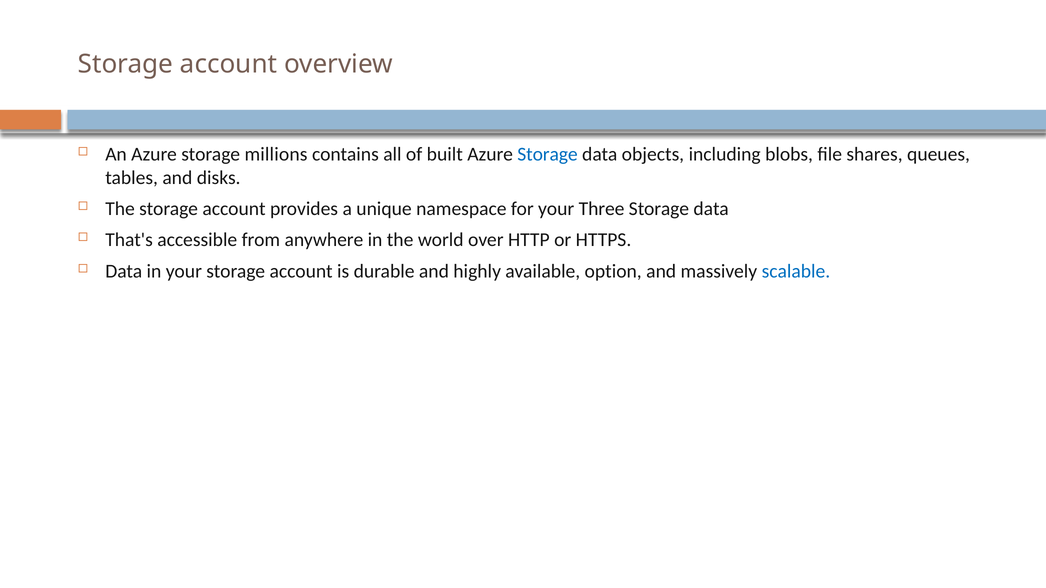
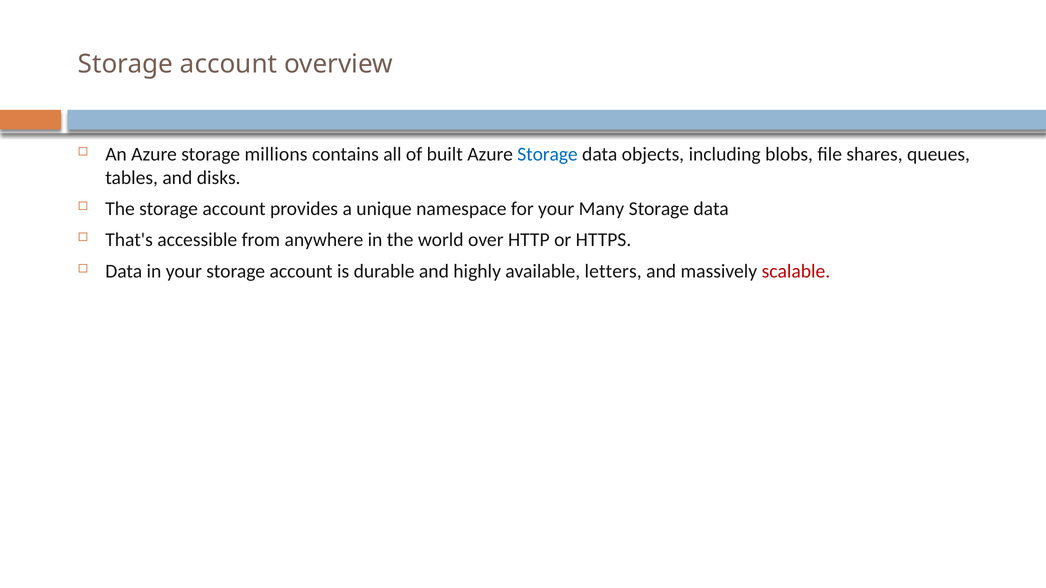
Three: Three -> Many (601, 209)
option: option -> letters (613, 271)
scalable colour: blue -> red (796, 271)
